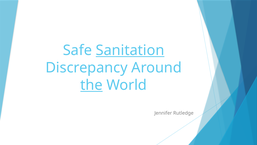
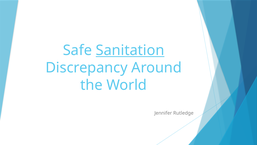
the underline: present -> none (92, 85)
